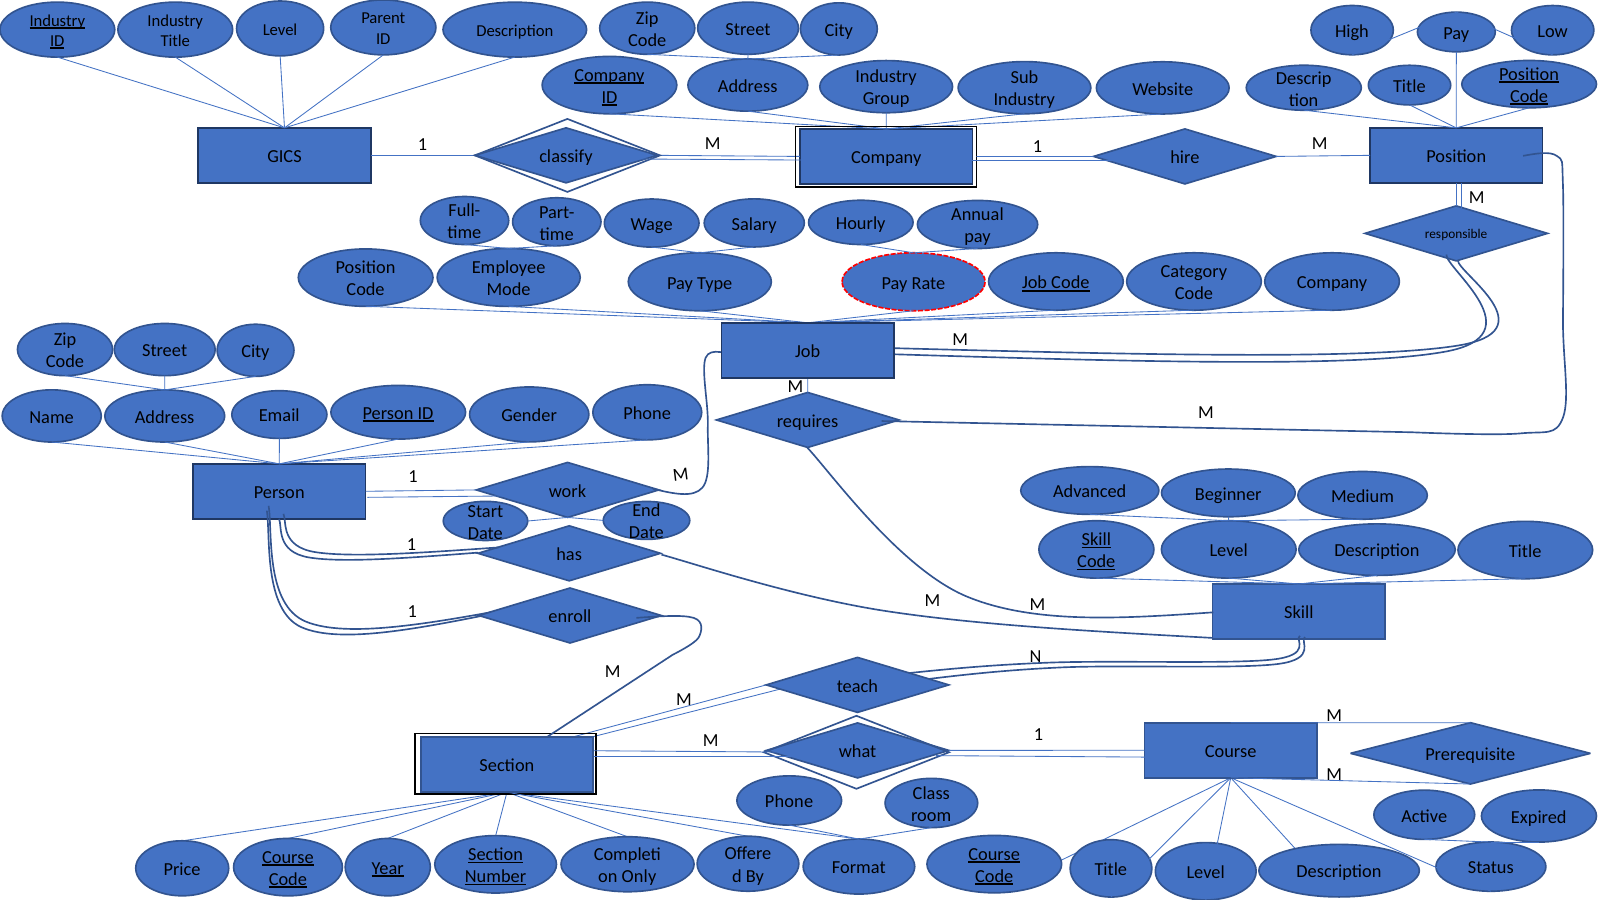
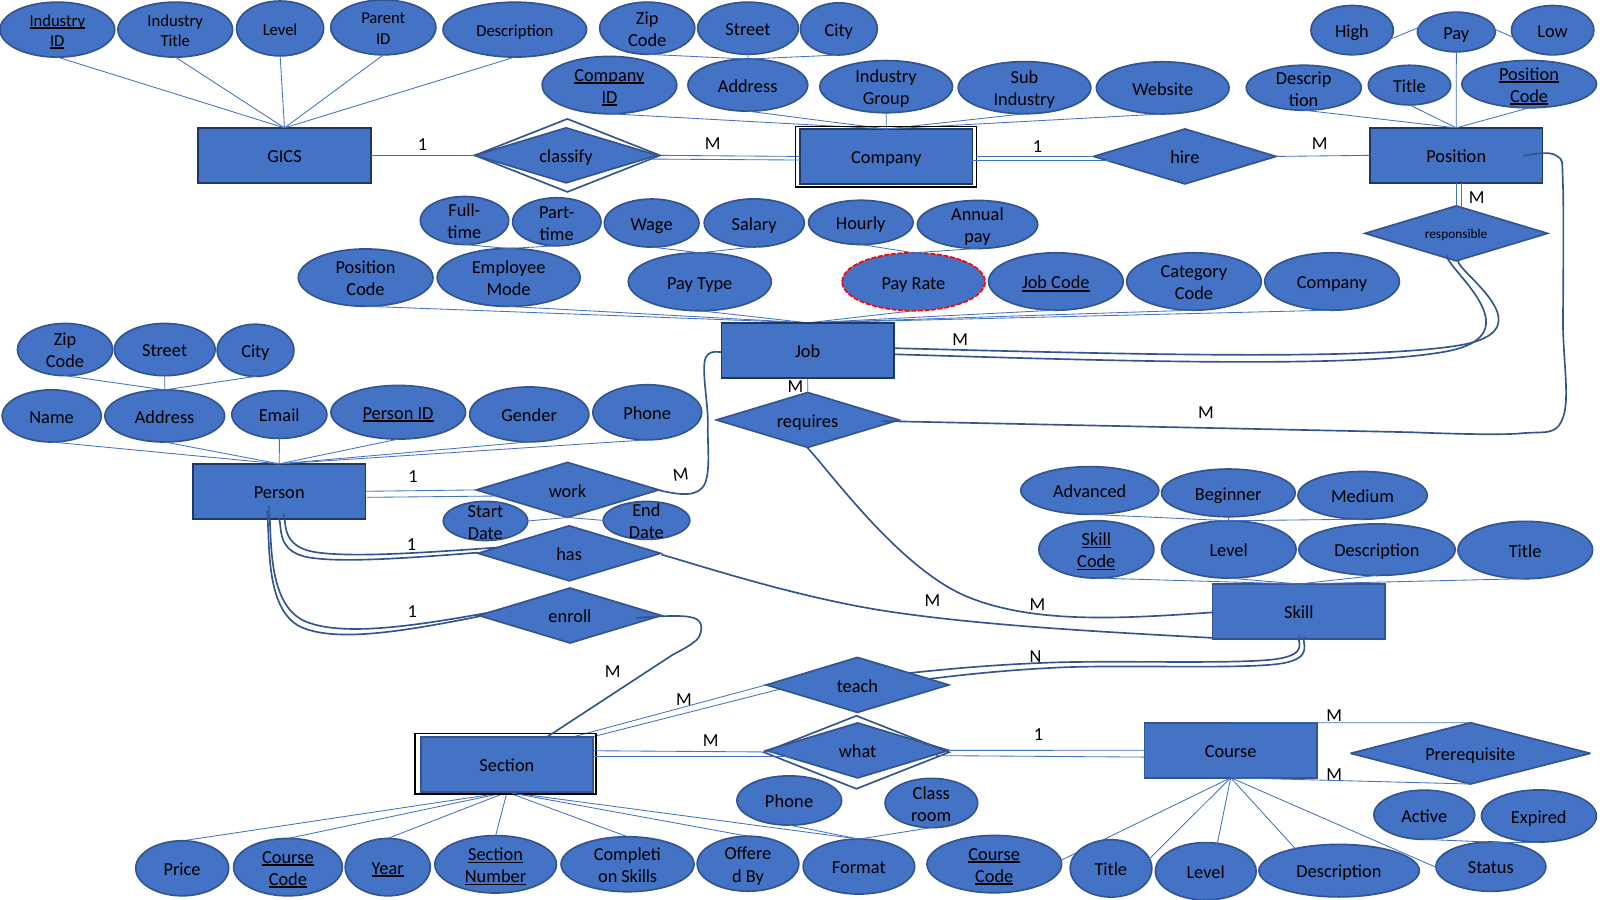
Only: Only -> Skills (639, 876)
